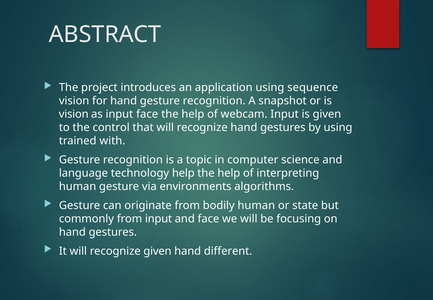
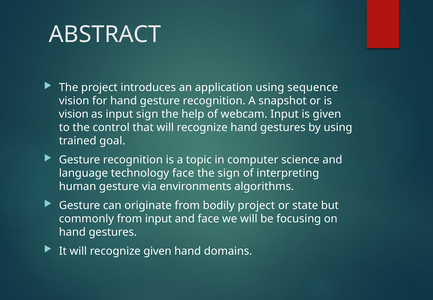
input face: face -> sign (147, 114)
with: with -> goal (112, 141)
technology help: help -> face (183, 173)
help: help -> sign (229, 173)
bodily human: human -> project (256, 205)
different: different -> domains (228, 251)
